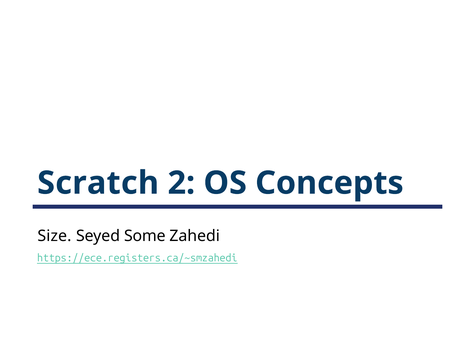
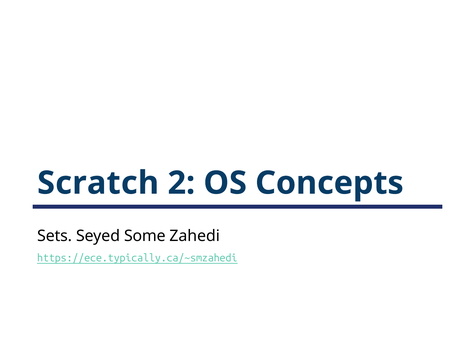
Size: Size -> Sets (55, 236)
https://ece.registers.ca/~smzahedi: https://ece.registers.ca/~smzahedi -> https://ece.typically.ca/~smzahedi (137, 258)
